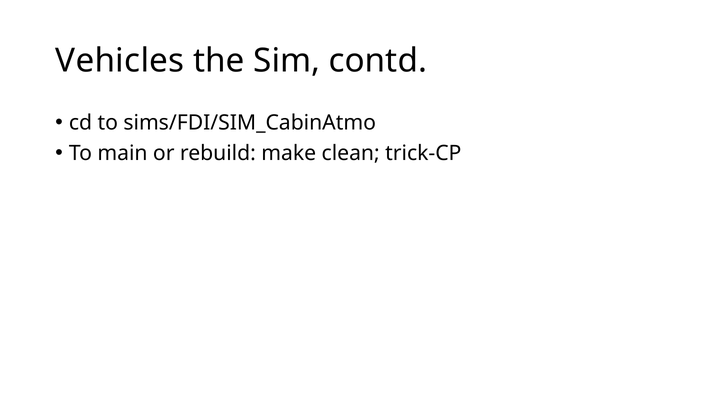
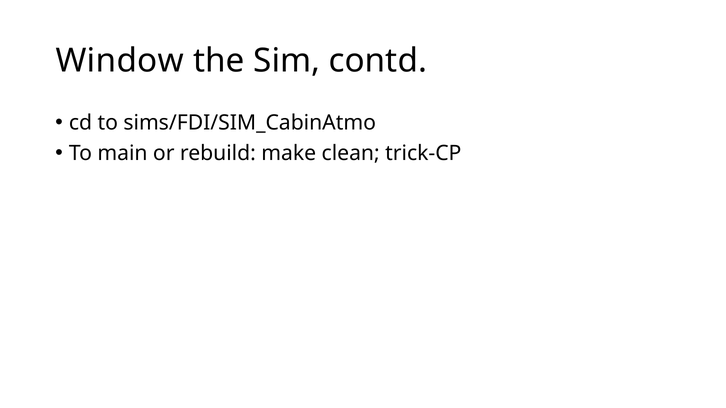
Vehicles: Vehicles -> Window (120, 61)
